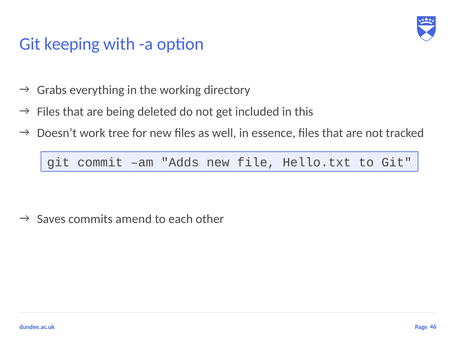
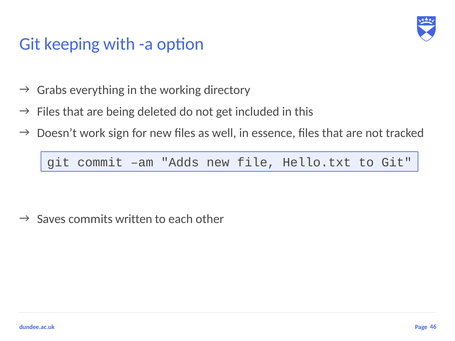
tree: tree -> sign (119, 133)
amend: amend -> written (134, 219)
